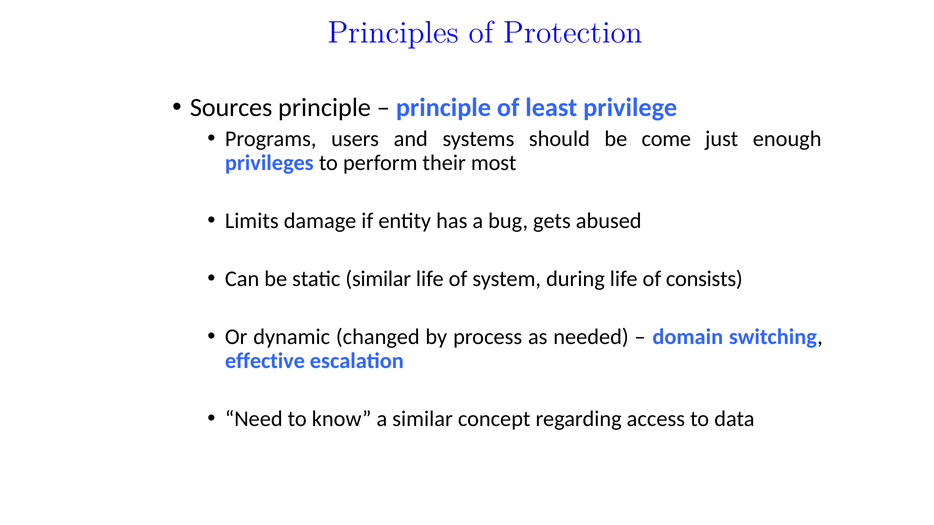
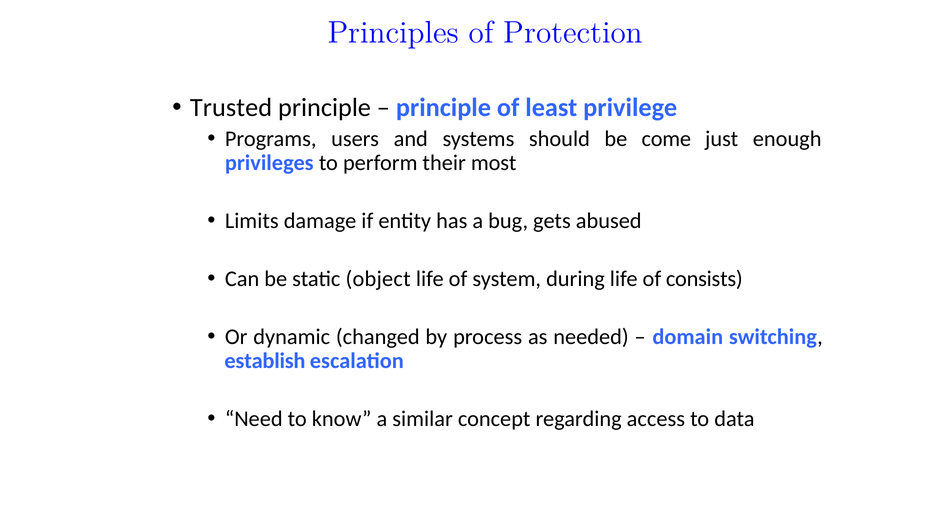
Sources: Sources -> Trusted (231, 108)
static similar: similar -> object (378, 279)
effective: effective -> establish (265, 361)
